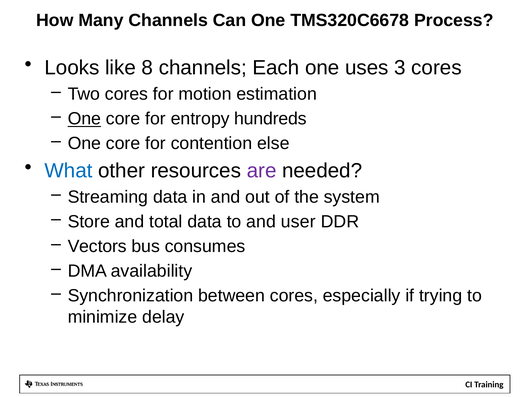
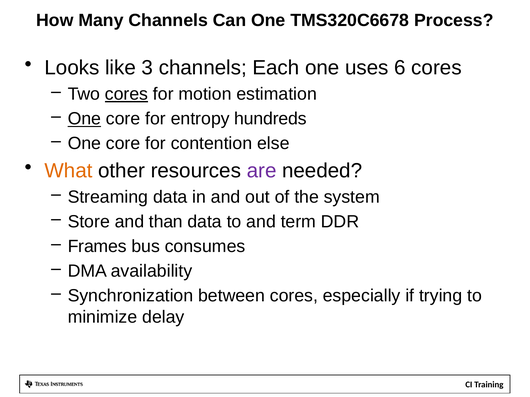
8: 8 -> 3 (147, 68)
3: 3 -> 6 (400, 68)
cores underline: none -> present (127, 94)
What colour: blue -> orange (69, 171)
total: total -> than (166, 222)
user: user -> term (298, 222)
Vectors: Vectors -> Frames (97, 247)
